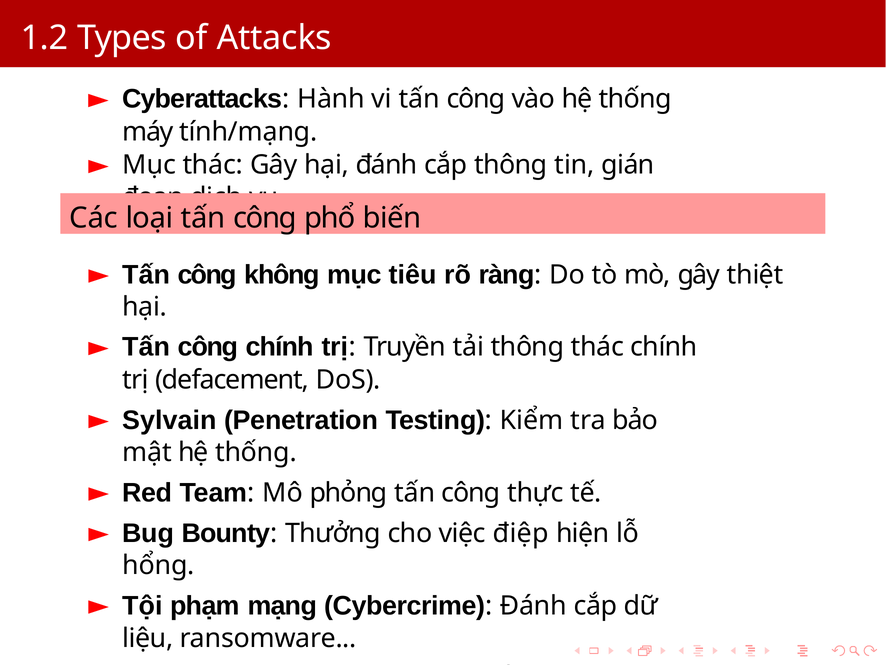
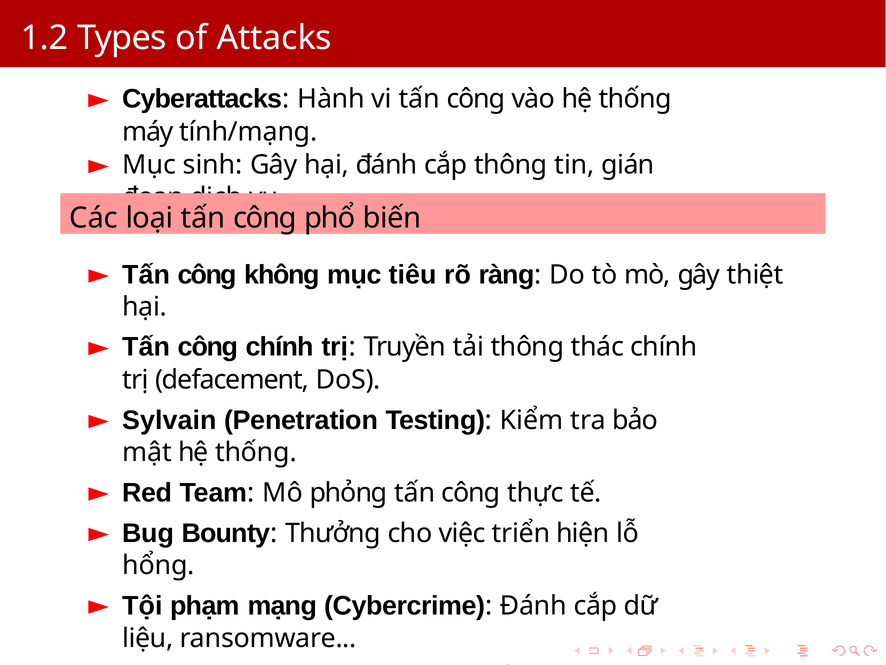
thác: thác -> sinh (213, 165)
việc điệp: điệp -> triển (521, 533)
